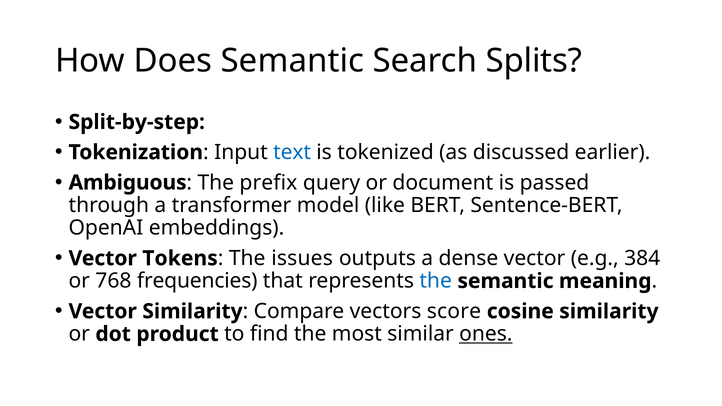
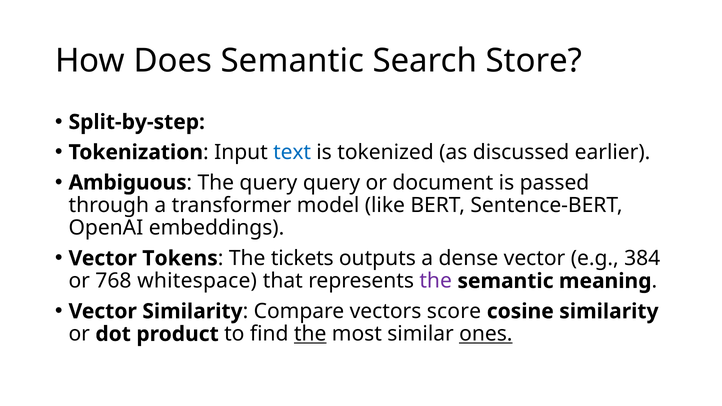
Splits: Splits -> Store (534, 61)
The prefix: prefix -> query (268, 183)
issues: issues -> tickets (302, 258)
frequencies: frequencies -> whitespace (197, 281)
the colour: blue -> purple (436, 281)
the underline: none -> present (310, 334)
